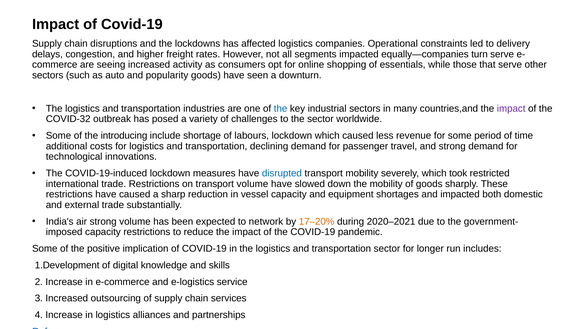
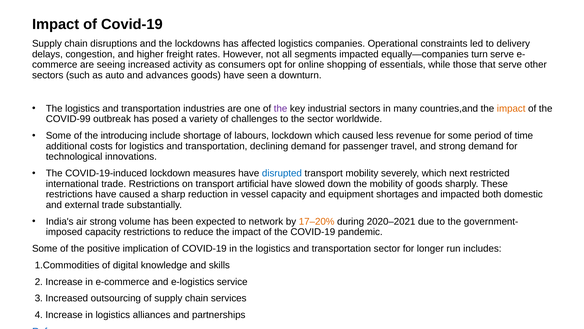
popularity: popularity -> advances (167, 75)
the colour: blue -> purple (281, 108)
impact colour: purple -> orange (511, 108)
COVID-32: COVID-32 -> COVID-99 (68, 119)
took: took -> next (458, 173)
transport volume: volume -> artificial (253, 184)
1.Development: 1.Development -> 1.Commodities (67, 265)
